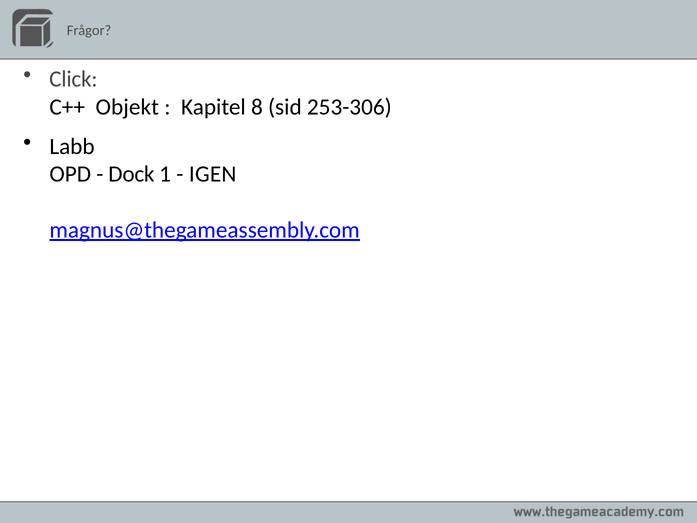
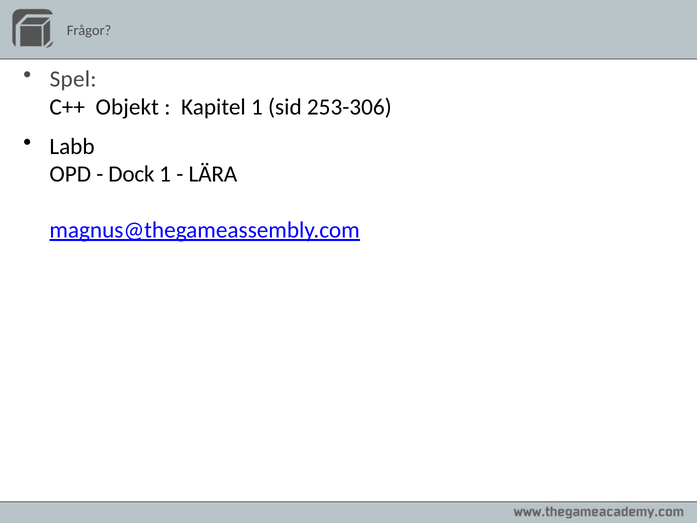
Click: Click -> Spel (73, 79)
Kapitel 8: 8 -> 1 (257, 107)
IGEN: IGEN -> LÄRA (213, 174)
